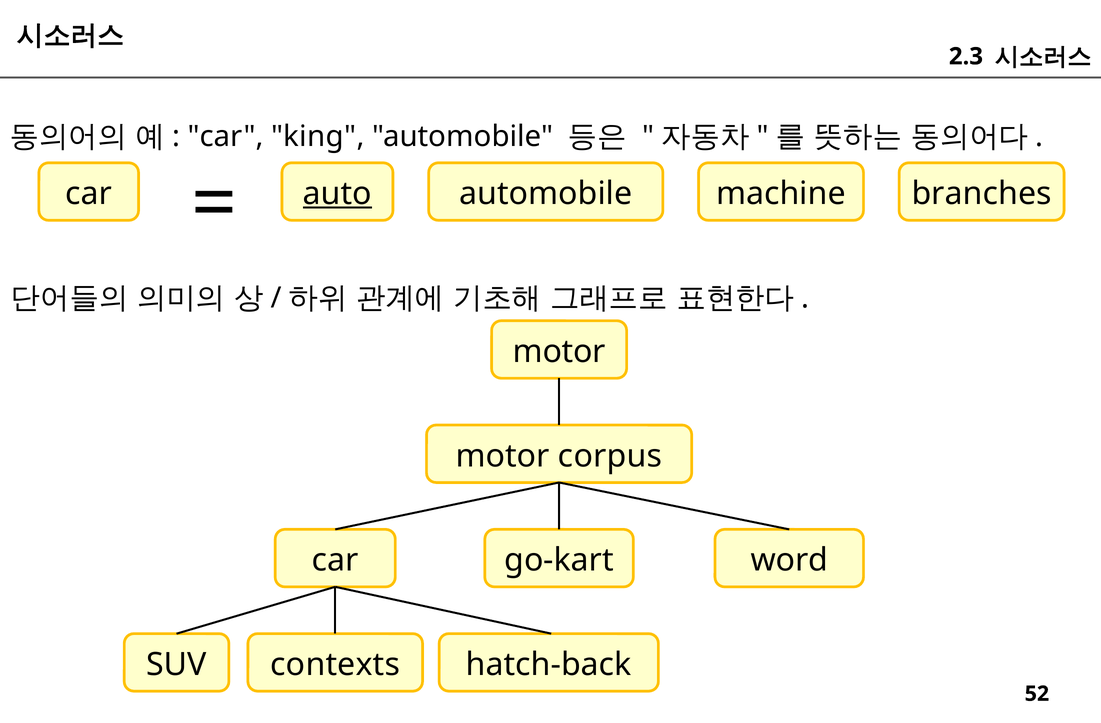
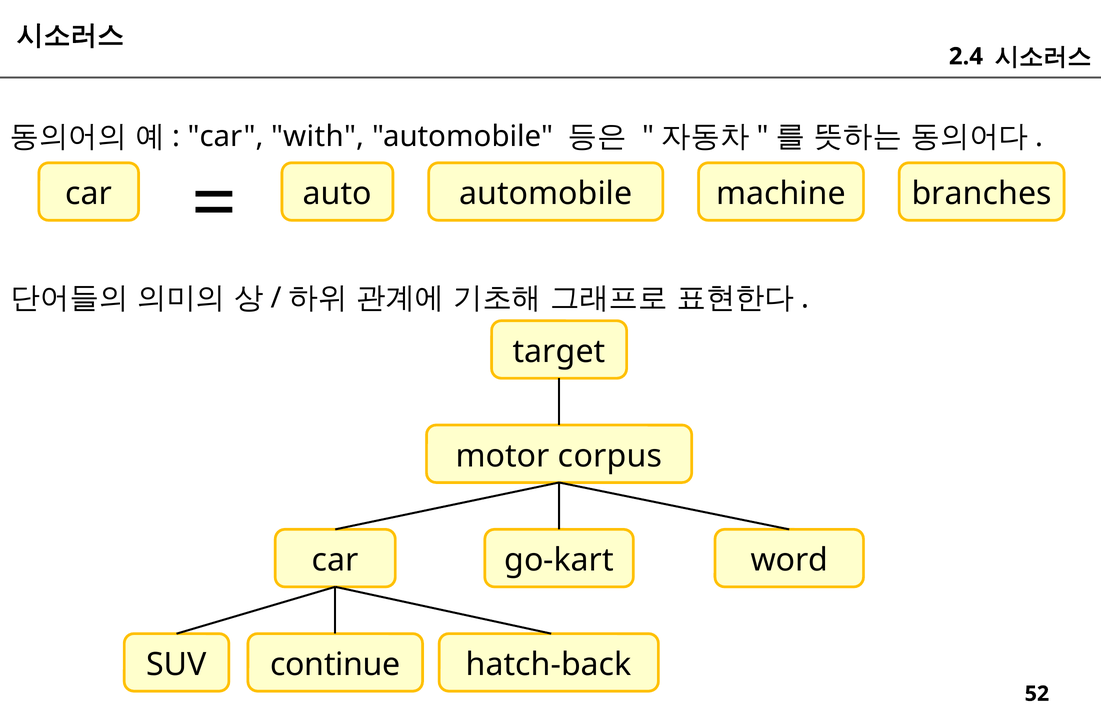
2.3: 2.3 -> 2.4 (966, 56)
king: king -> with (318, 137)
auto underline: present -> none (337, 194)
motor: motor -> target (559, 352)
contexts: contexts -> continue (335, 665)
